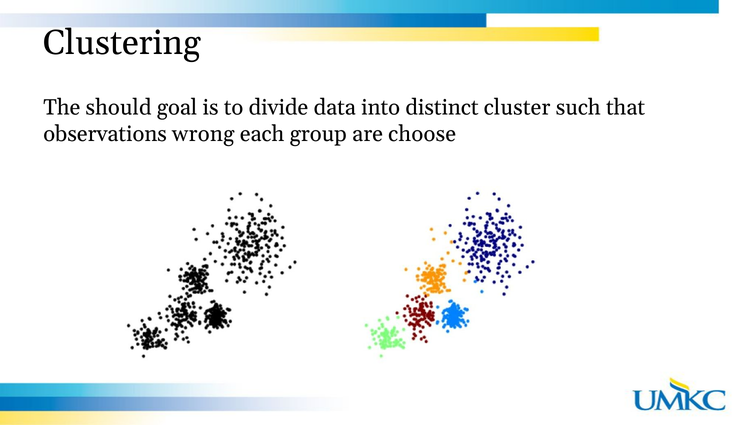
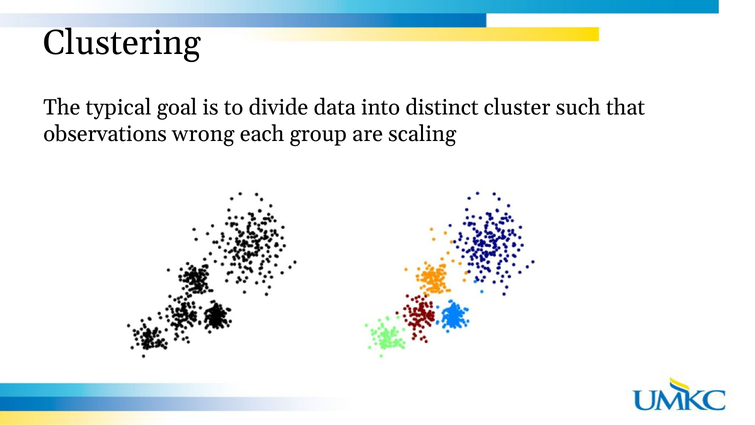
should: should -> typical (119, 107)
choose: choose -> scaling (422, 134)
